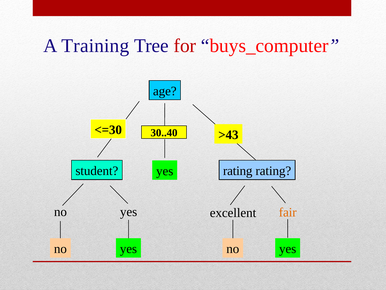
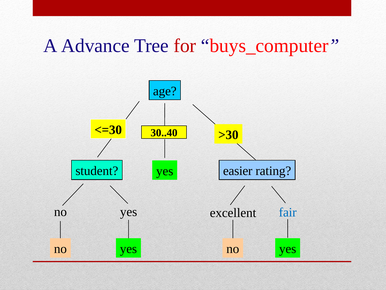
Training: Training -> Advance (95, 46)
>43: >43 -> >30 (228, 135)
student rating: rating -> easier (238, 171)
fair colour: orange -> blue (288, 212)
